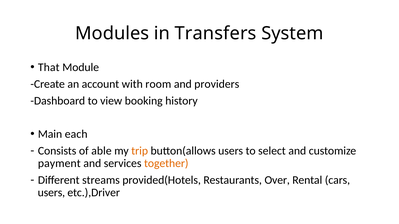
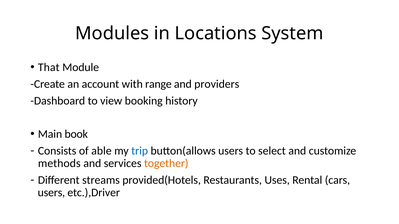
Transfers: Transfers -> Locations (216, 34)
room: room -> range (158, 84)
each: each -> book (76, 134)
trip colour: orange -> blue (140, 151)
payment: payment -> methods (59, 164)
Over: Over -> Uses (277, 180)
